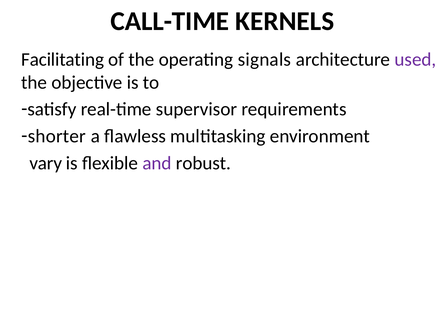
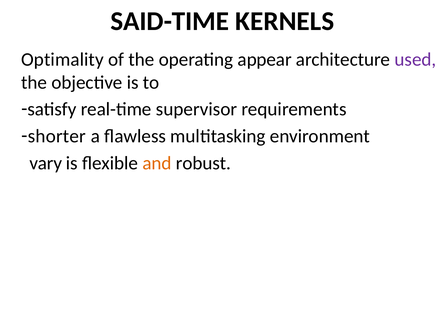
CALL-TIME: CALL-TIME -> SAID-TIME (170, 21)
Facilitating: Facilitating -> Optimality (62, 60)
signals: signals -> appear (265, 60)
and colour: purple -> orange (157, 163)
